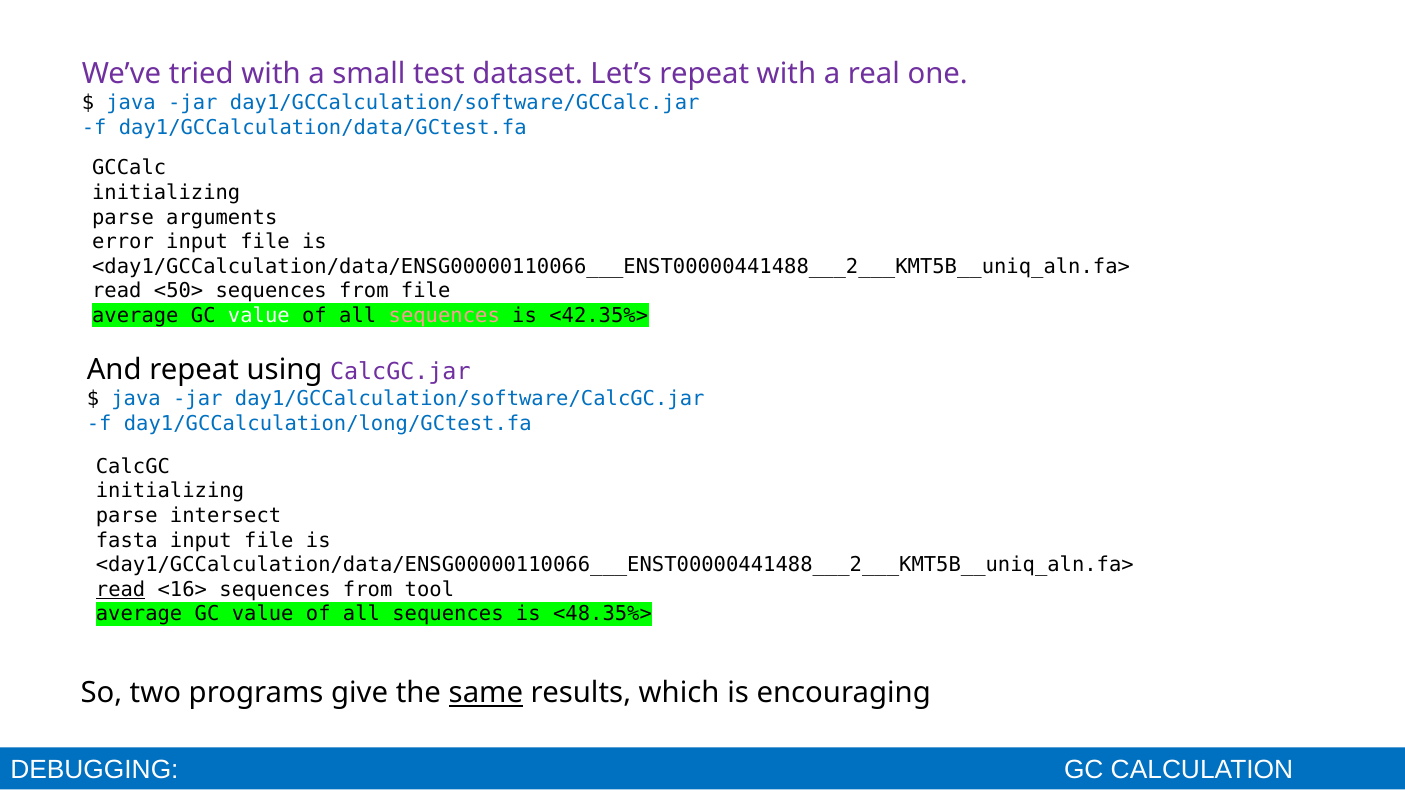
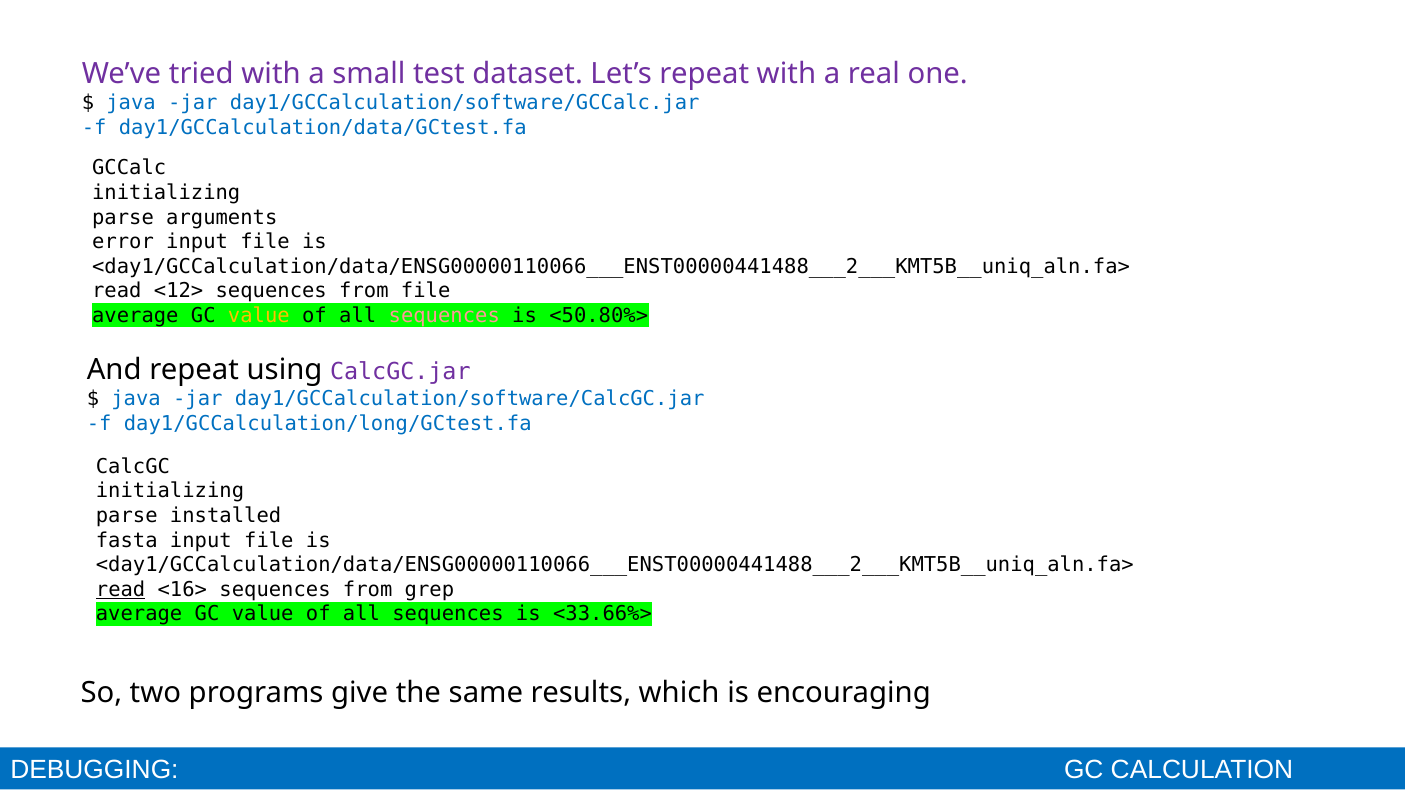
<50>: <50> -> <12> (179, 291)
value colour: white -> yellow (259, 316)
<42.35%>: <42.35%> -> <50.80%> (599, 316)
intersect: intersect -> installed (226, 516)
tool: tool -> grep (429, 590)
<48.35%>: <48.35%> -> <33.66%> (603, 614)
same underline: present -> none (486, 693)
